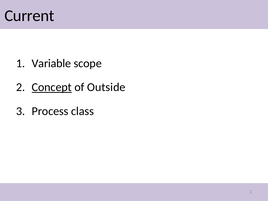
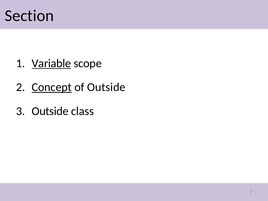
Current: Current -> Section (29, 16)
Variable underline: none -> present (51, 63)
Process: Process -> Outside (50, 111)
